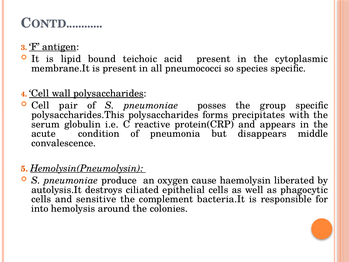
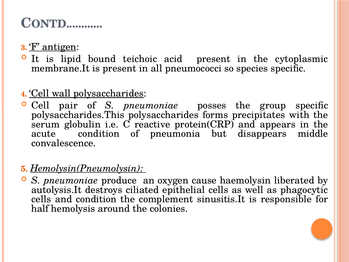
and sensitive: sensitive -> condition (96, 199)
bacteria.It: bacteria.It -> sinusitis.It (221, 199)
into: into -> half (40, 209)
